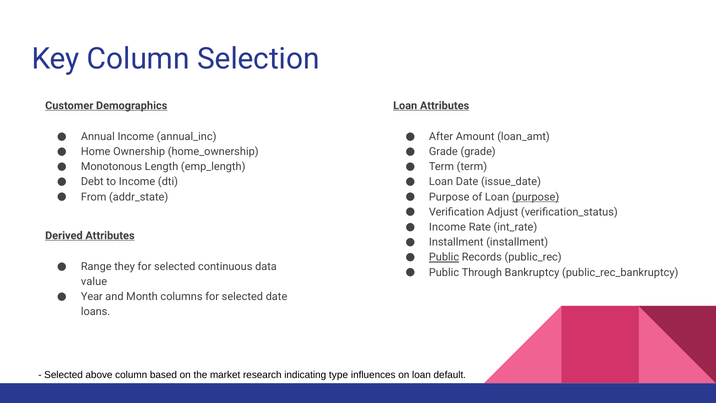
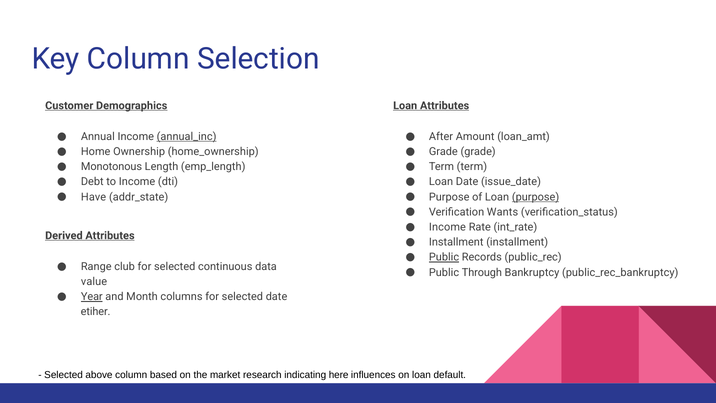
annual_inc underline: none -> present (187, 137)
From: From -> Have (94, 197)
Adjust: Adjust -> Wants (503, 212)
they: they -> club (125, 266)
Year underline: none -> present (92, 297)
loans: loans -> etiher (96, 312)
type: type -> here (339, 375)
